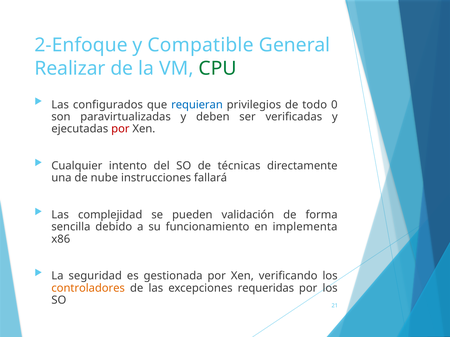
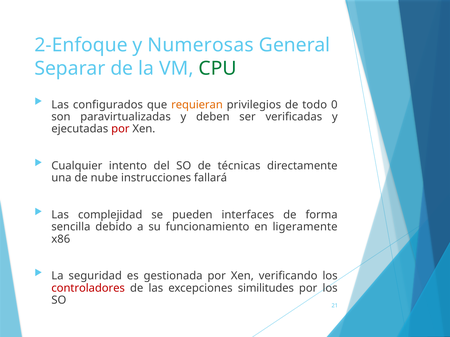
Compatible: Compatible -> Numerosas (201, 45)
Realizar: Realizar -> Separar (70, 68)
requieran colour: blue -> orange (197, 105)
validación: validación -> interfaces (248, 215)
implementa: implementa -> ligeramente (305, 227)
controladores colour: orange -> red (88, 288)
requeridas: requeridas -> similitudes (266, 288)
